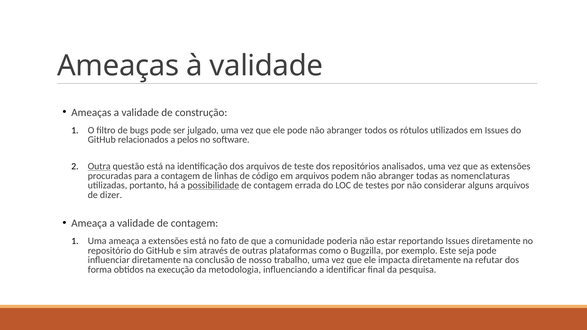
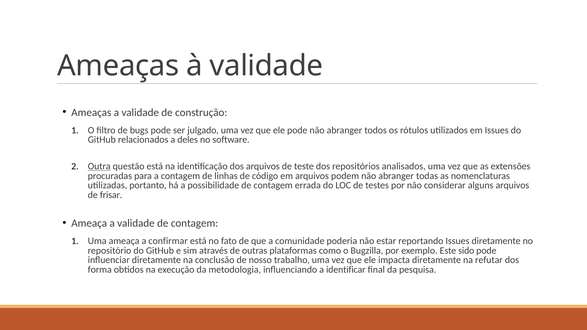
pelos: pelos -> deles (188, 140)
possibilidade underline: present -> none (213, 185)
dizer: dizer -> frisar (111, 195)
a extensões: extensões -> confirmar (168, 241)
seja: seja -> sido (466, 251)
